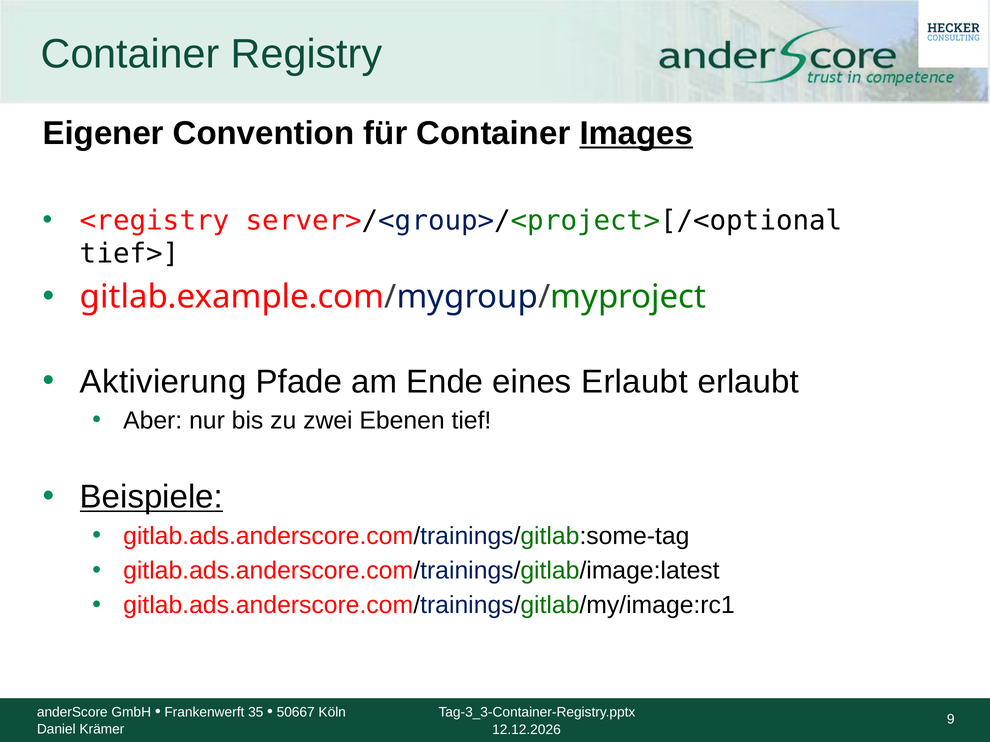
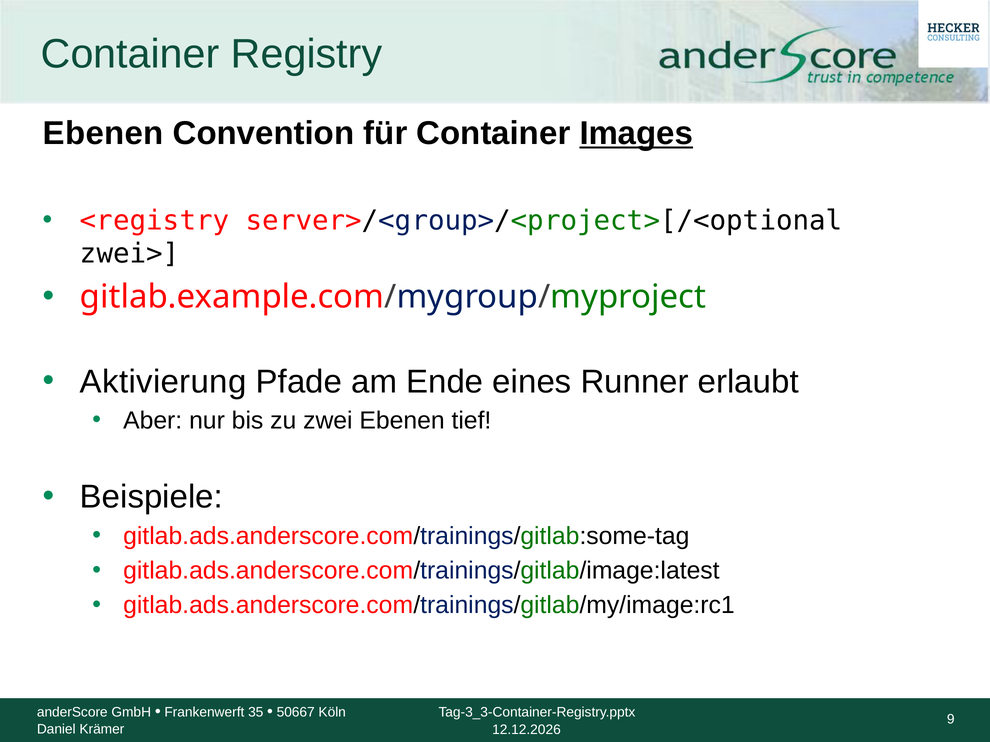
Eigener: Eigener -> Ebenen (103, 133)
tief>: tief> -> zwei> (130, 254)
eines Erlaubt: Erlaubt -> Runner (635, 382)
Beispiele underline: present -> none (151, 497)
